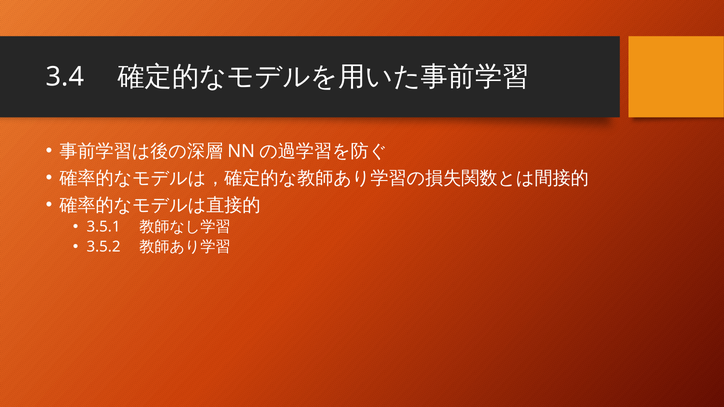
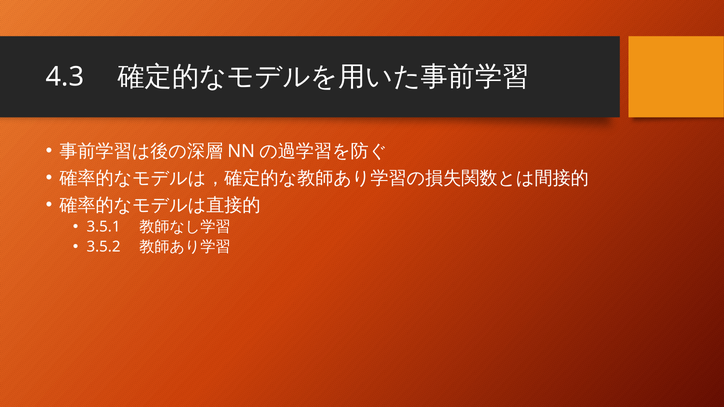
3.4: 3.4 -> 4.3 (65, 77)
